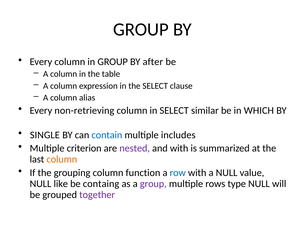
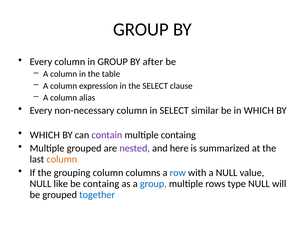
non-retrieving: non-retrieving -> non-necessary (84, 110)
SINGLE: SINGLE -> WHICH (45, 135)
contain colour: blue -> purple (107, 135)
multiple includes: includes -> containg (178, 135)
Multiple criterion: criterion -> grouped (84, 148)
and with: with -> here (179, 148)
function: function -> columns (143, 173)
group colour: purple -> blue (153, 184)
together colour: purple -> blue (97, 194)
